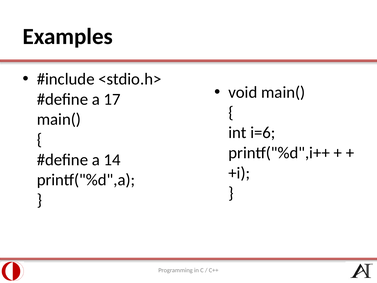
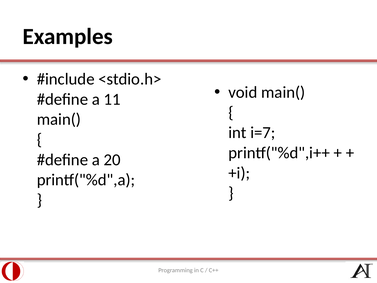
17: 17 -> 11 (112, 99)
i=6: i=6 -> i=7 (263, 133)
14: 14 -> 20 (112, 160)
